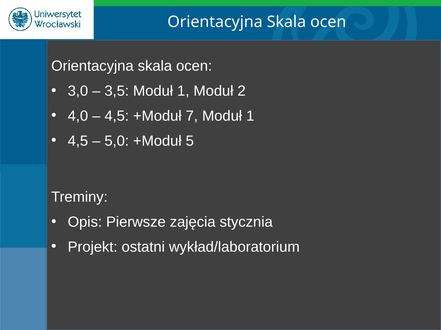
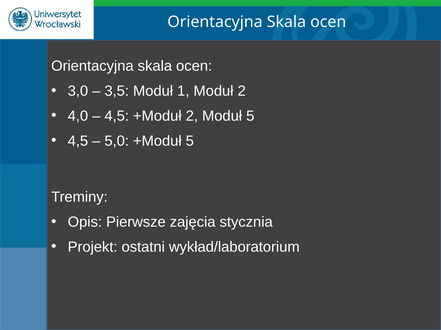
+Moduł 7: 7 -> 2 (192, 116)
1: 1 -> 5 (250, 116)
